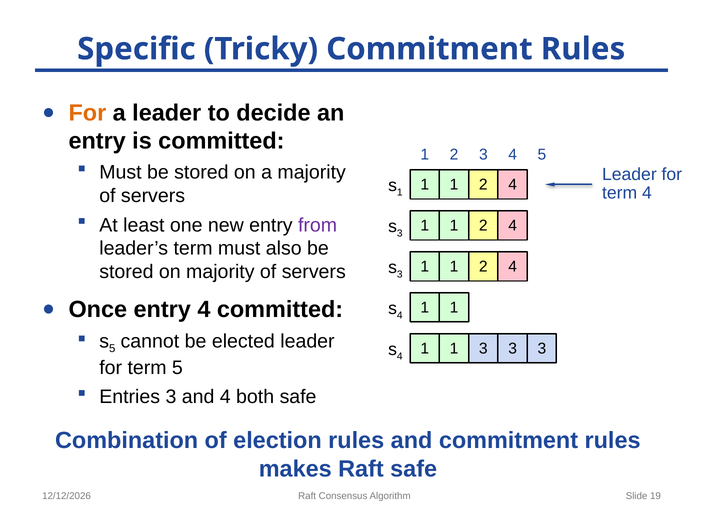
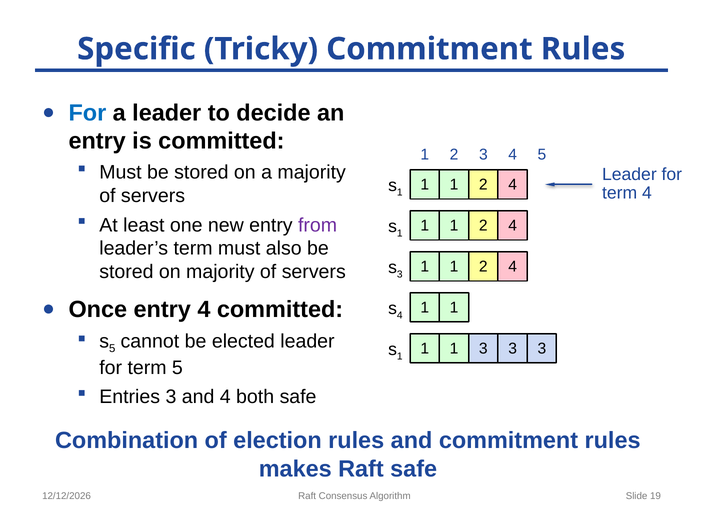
For colour: orange -> blue (87, 113)
3: 3 -> 1 (400, 233)
4: 4 -> 1 (400, 356)
